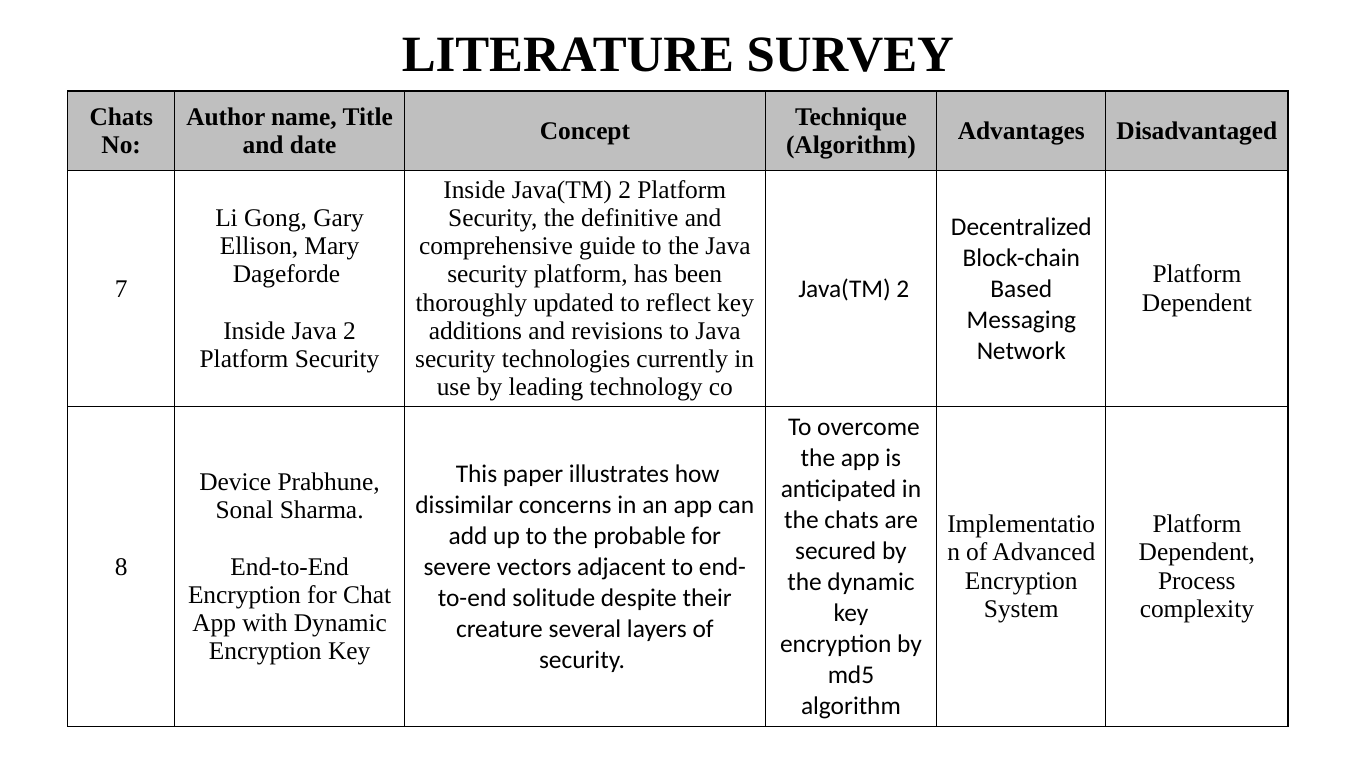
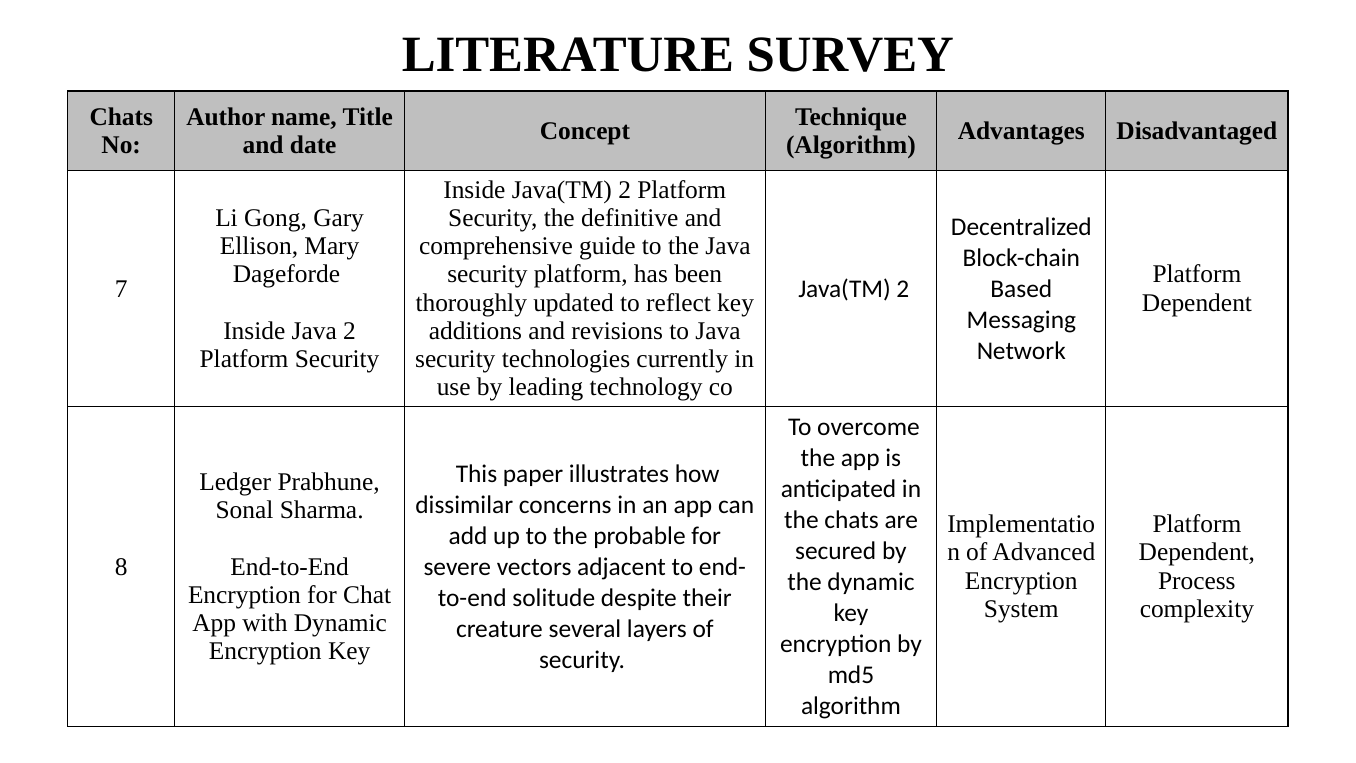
Device: Device -> Ledger (235, 482)
